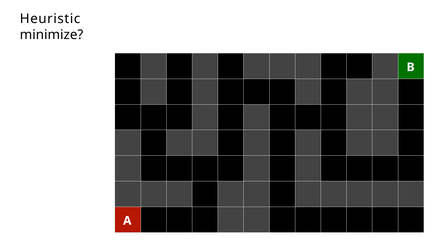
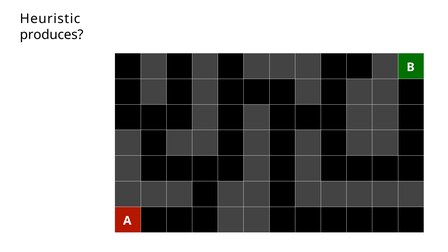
minimize: minimize -> produces (52, 35)
